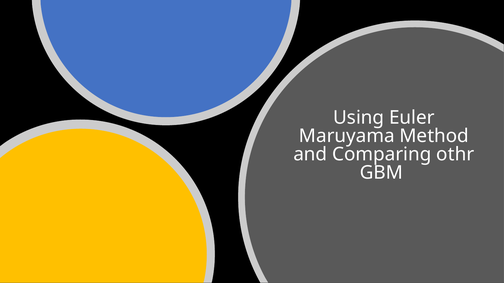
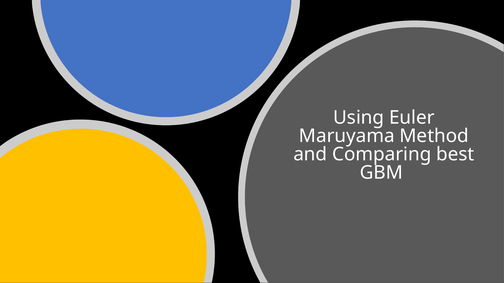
othr: othr -> best (455, 154)
